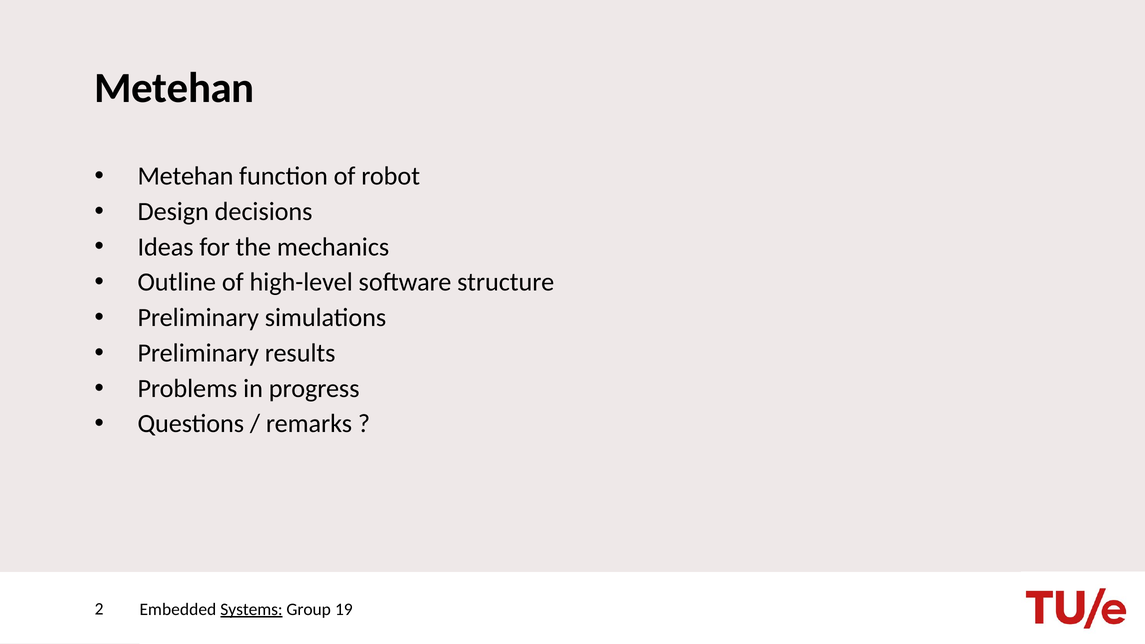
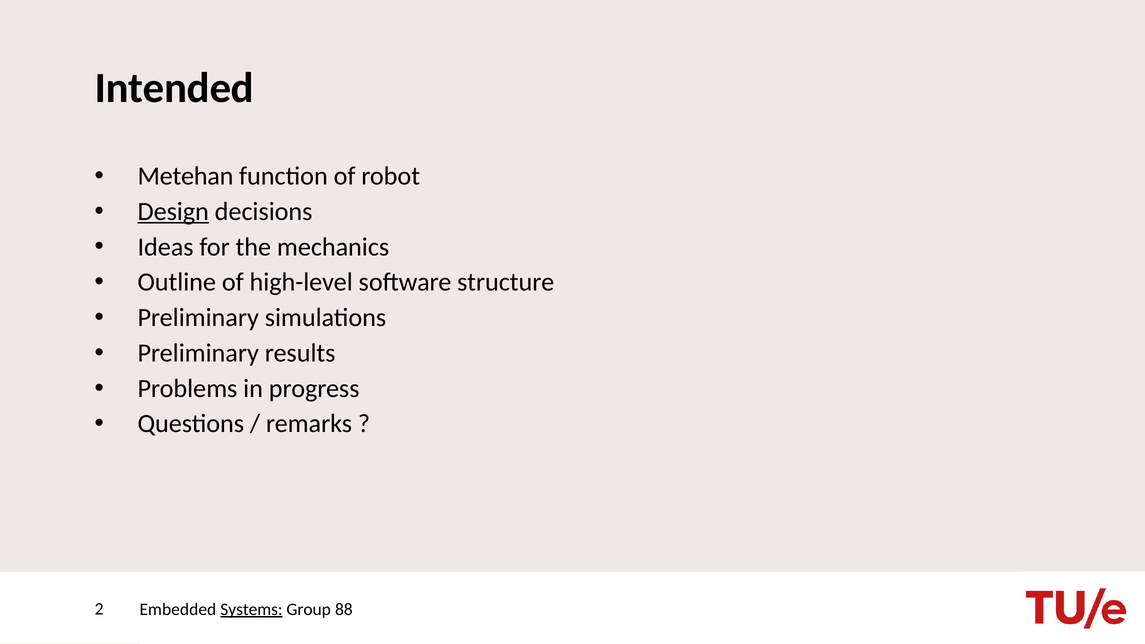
Metehan: Metehan -> Intended (174, 88)
Design underline: none -> present (173, 212)
19: 19 -> 88 (344, 609)
